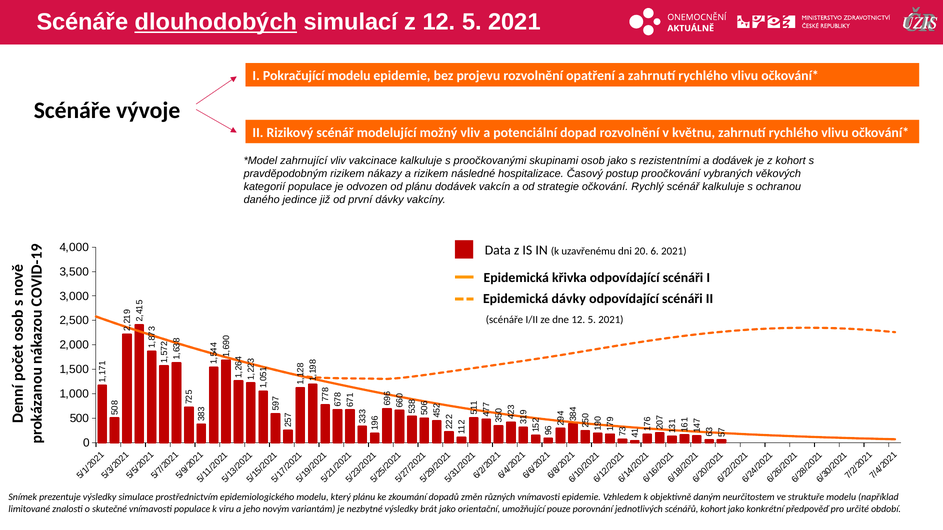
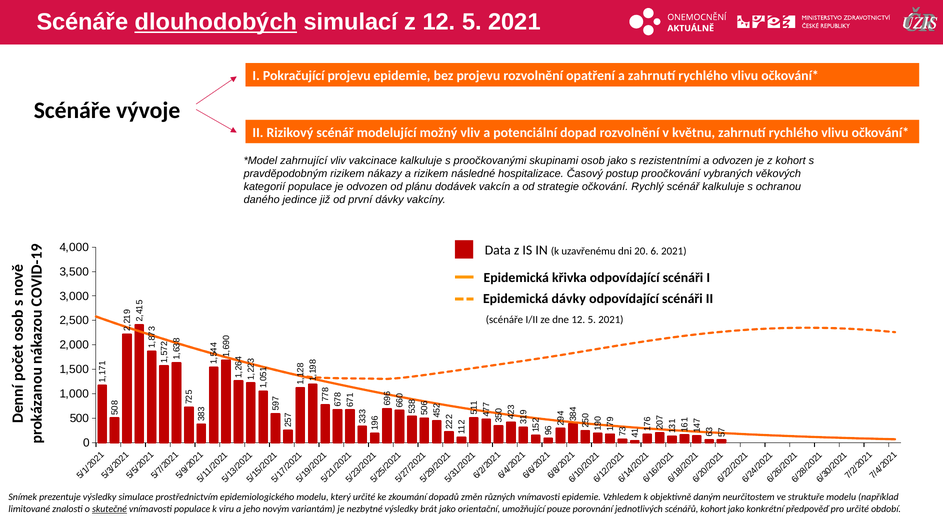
Pokračující modelu: modelu -> projevu (349, 76)
a dodávek: dodávek -> odvozen (733, 161)
který plánu: plánu -> určité (364, 498)
skutečné underline: none -> present (109, 509)
